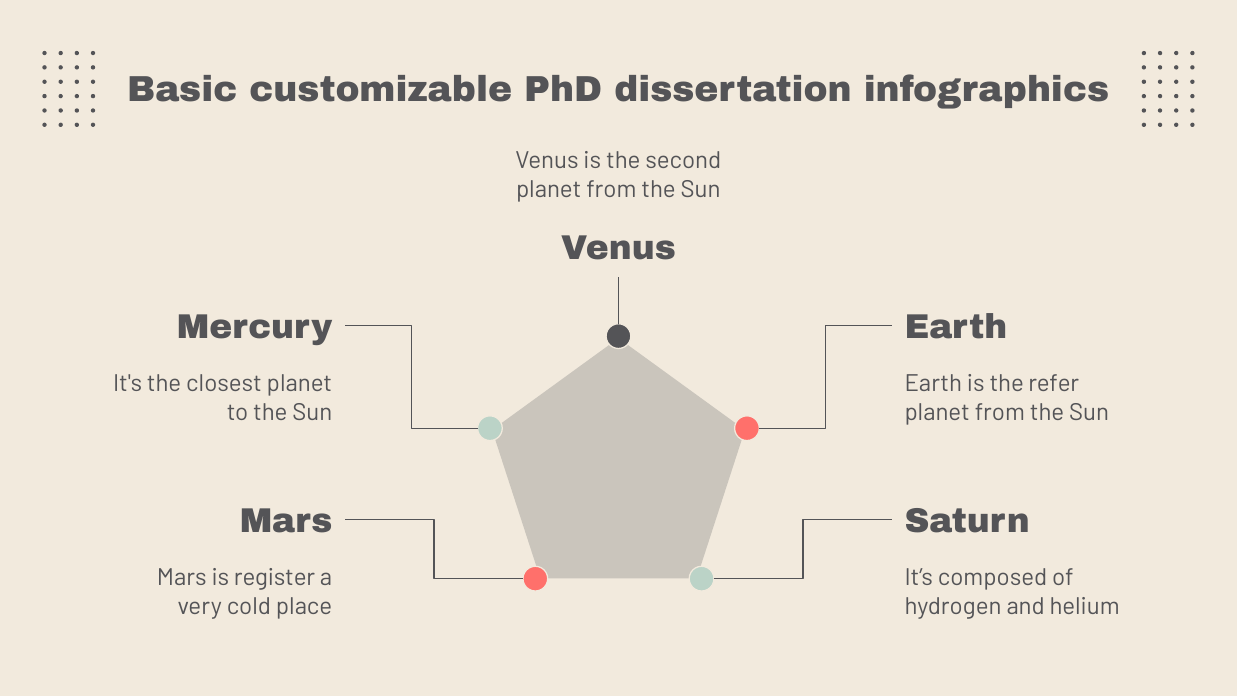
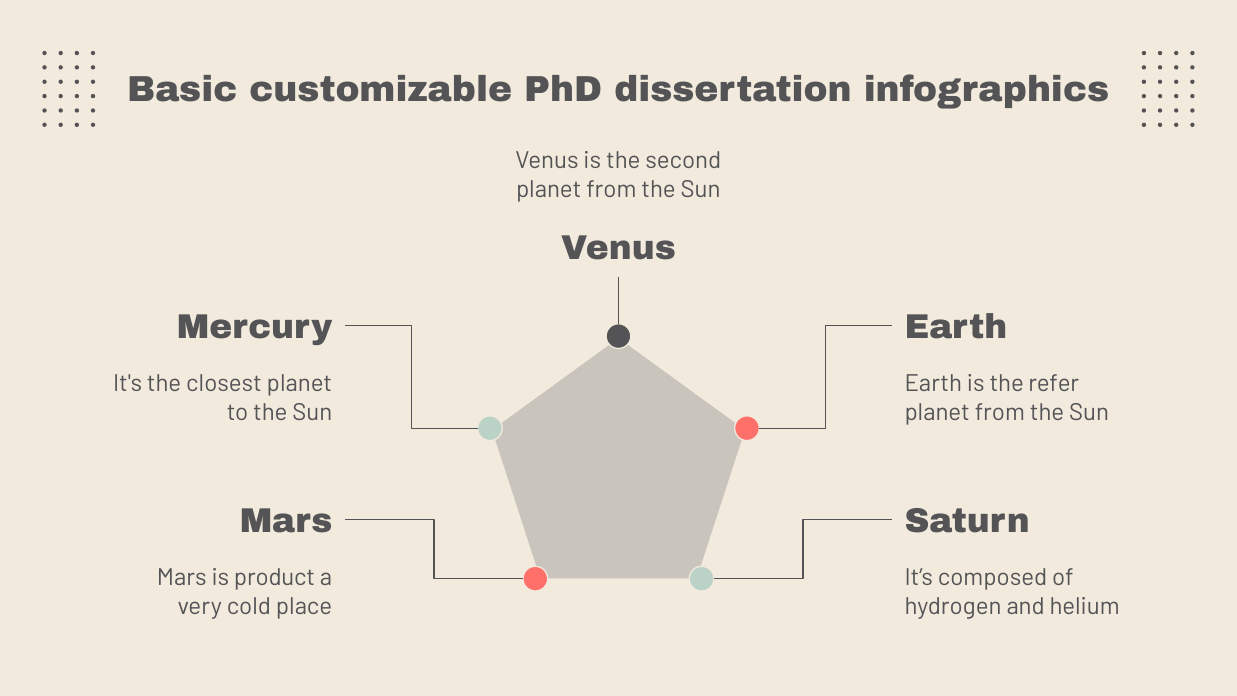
register: register -> product (275, 577)
